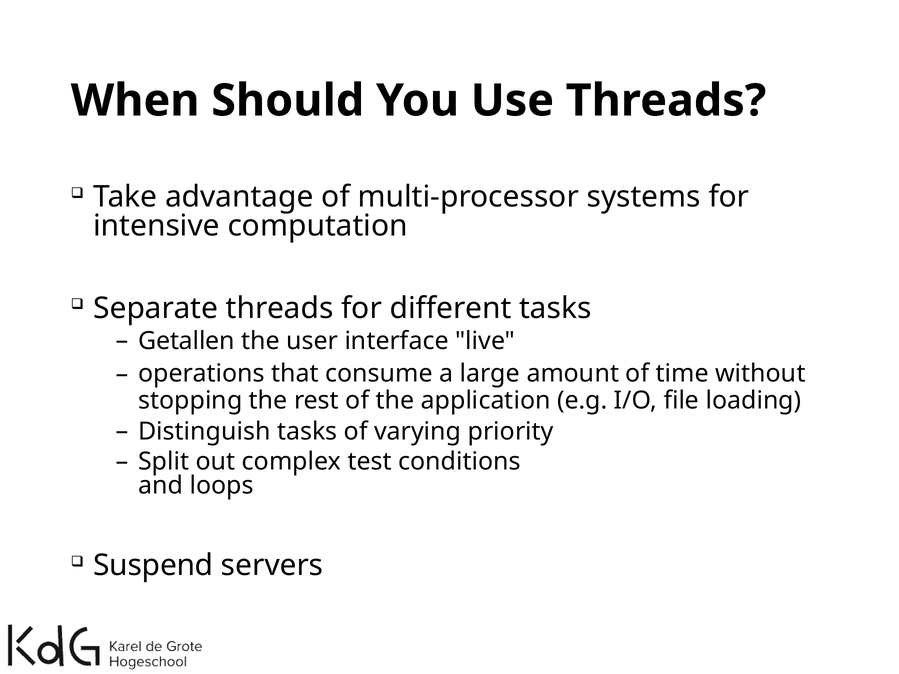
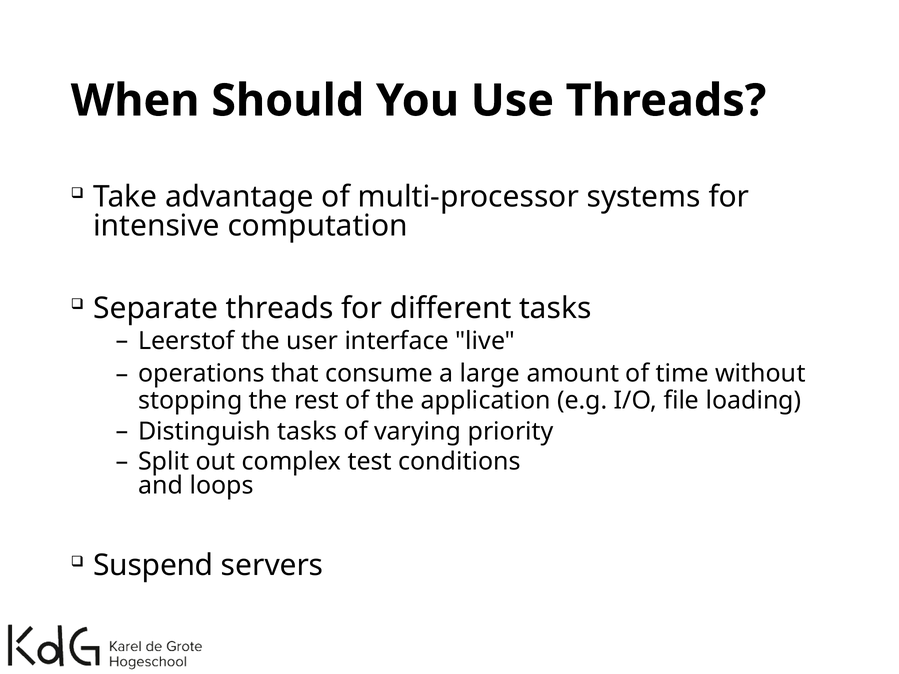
Getallen: Getallen -> Leerstof (186, 341)
